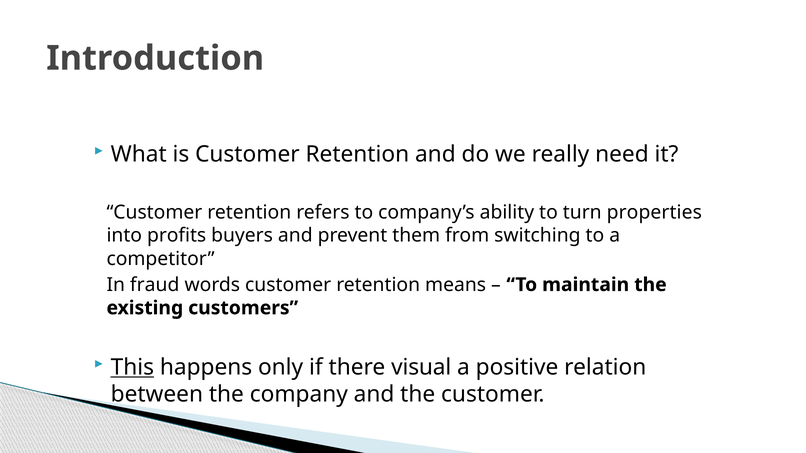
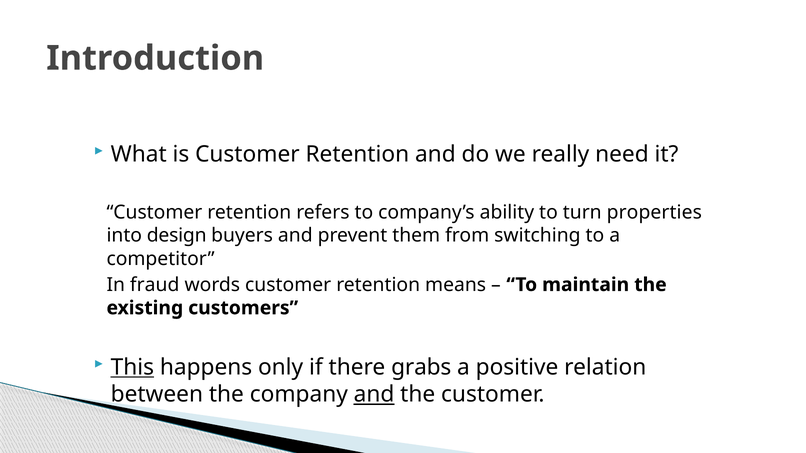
profits: profits -> design (177, 236)
visual: visual -> grabs (421, 368)
and underline: none -> present (374, 395)
